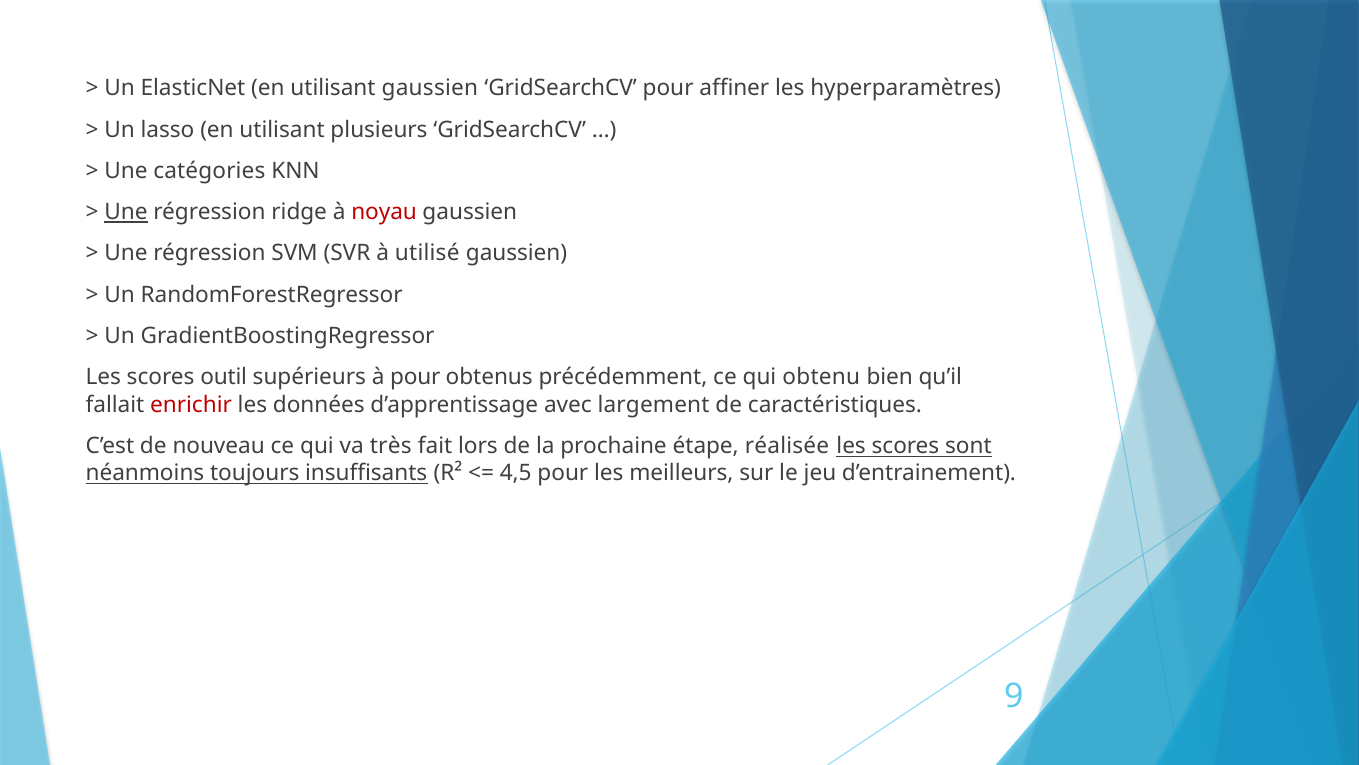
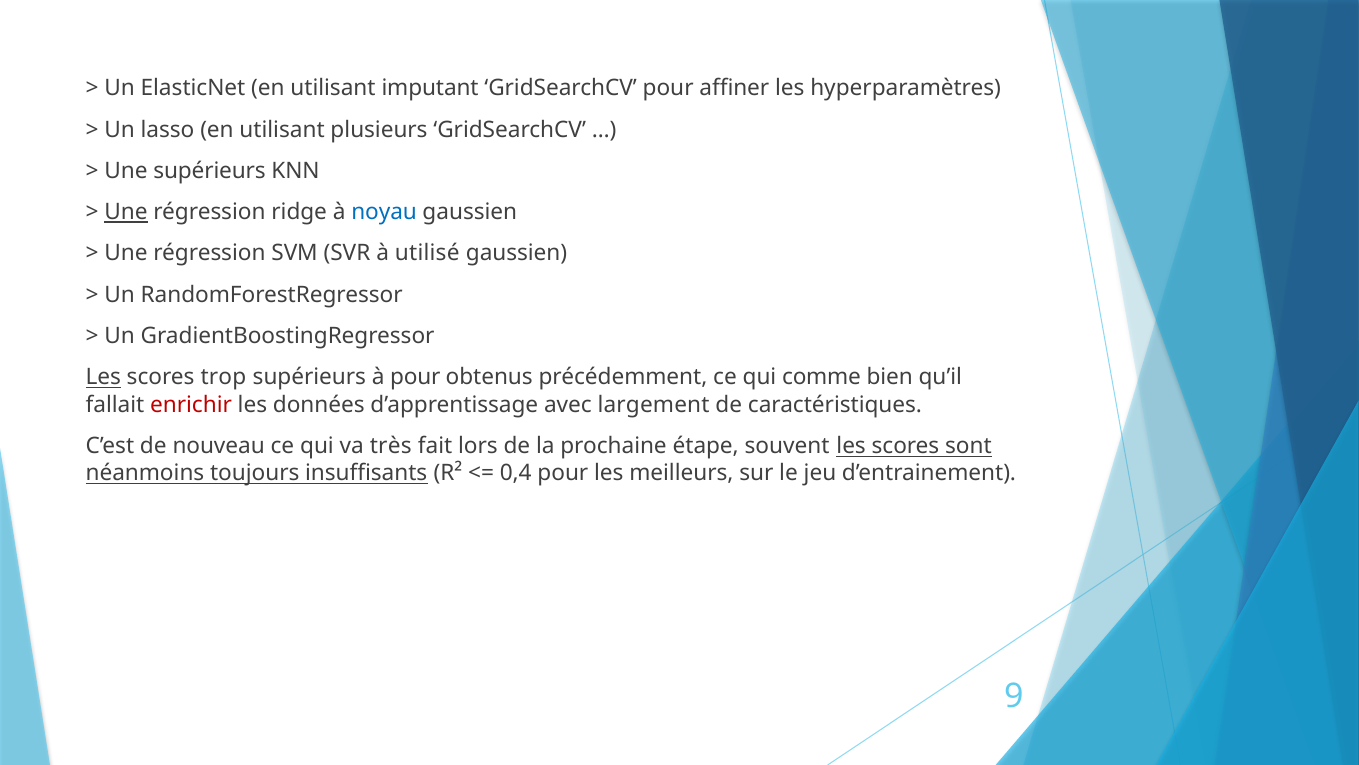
utilisant gaussien: gaussien -> imputant (430, 88)
Une catégories: catégories -> supérieurs (210, 171)
noyau colour: red -> blue (384, 212)
Les underline: none -> present (103, 377)
outil: outil -> trop (223, 377)
obtenu: obtenu -> comme (822, 377)
réalisée: réalisée -> souvent (787, 446)
4,5: 4,5 -> 0,4 (516, 473)
